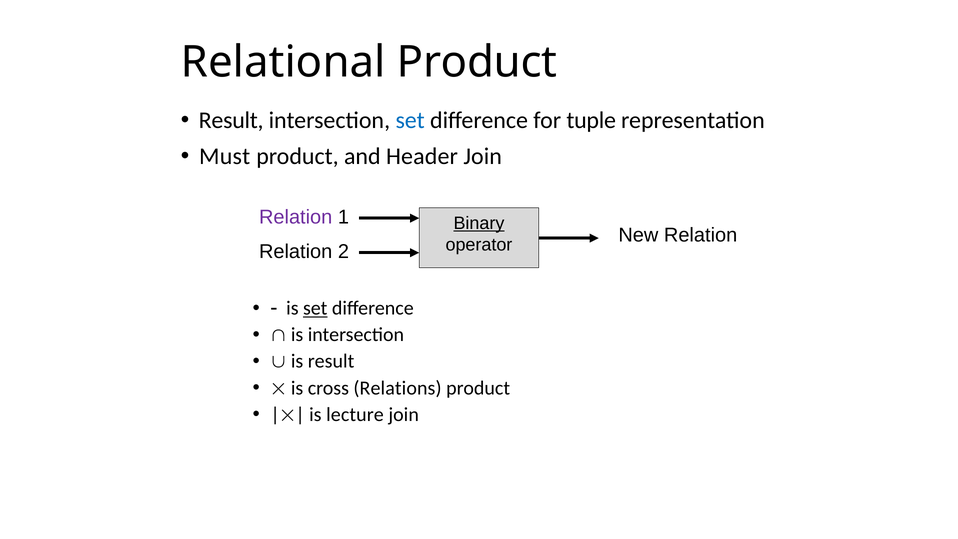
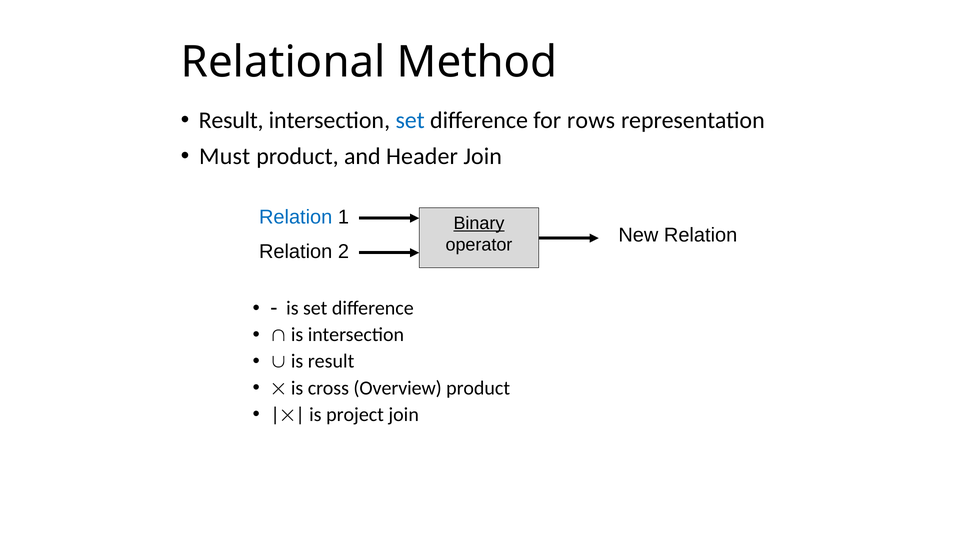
Relational Product: Product -> Method (477, 62)
tuple: tuple -> rows (591, 120)
Relation colour: purple -> blue (296, 217)
set underline: present -> none (315, 308)
Relations: Relations -> Overview (398, 388)
lecture: lecture -> project (355, 414)
